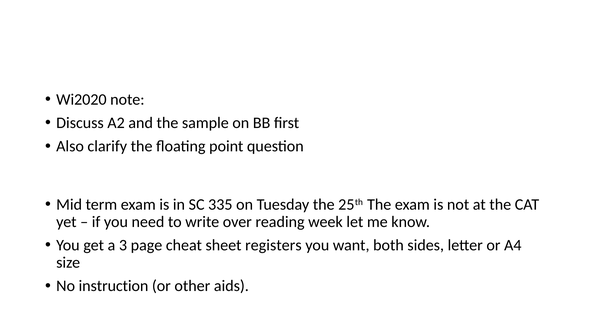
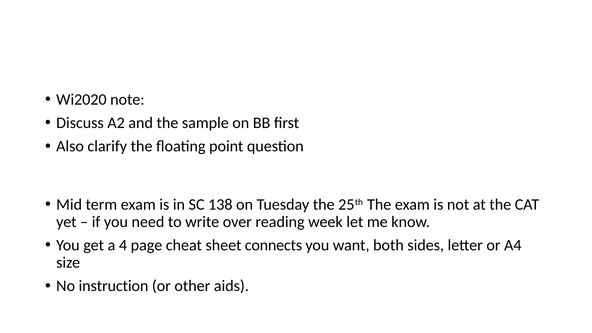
335: 335 -> 138 (220, 204)
3: 3 -> 4 (123, 245)
registers: registers -> connects (273, 245)
